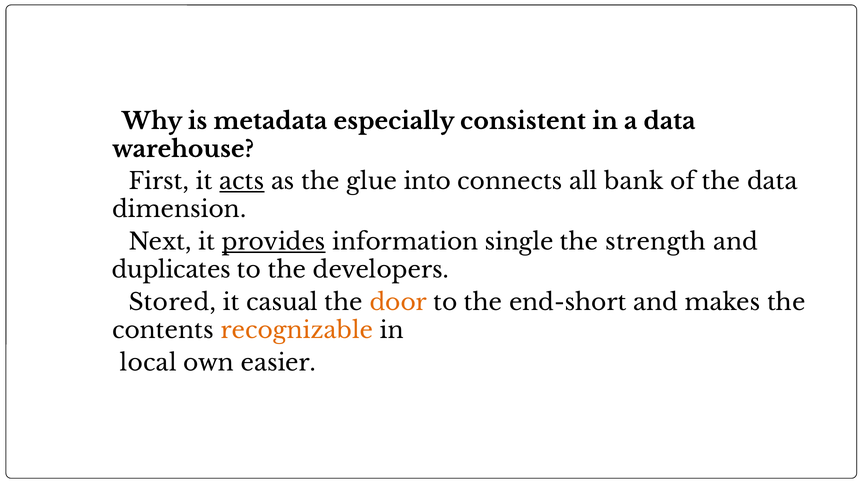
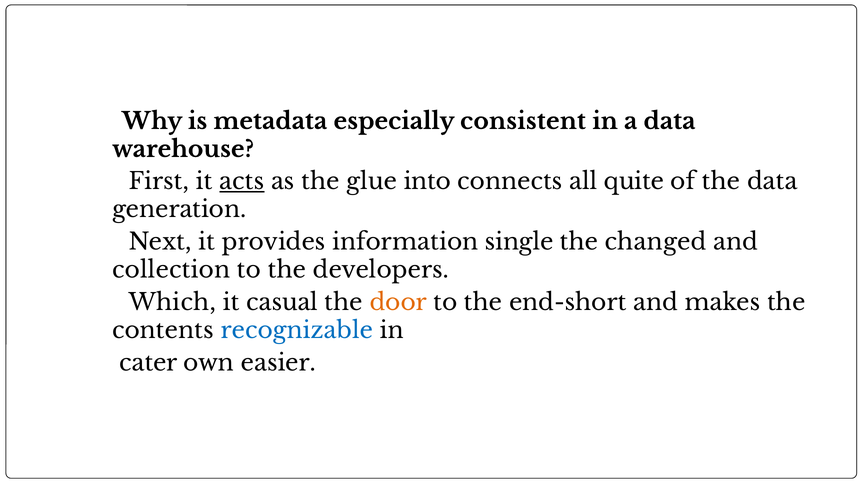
bank: bank -> quite (634, 182)
dimension: dimension -> generation (179, 210)
provides underline: present -> none (274, 242)
strength: strength -> changed (656, 242)
duplicates: duplicates -> collection (171, 271)
Stored: Stored -> Which (172, 303)
recognizable colour: orange -> blue (297, 331)
local: local -> cater (148, 364)
